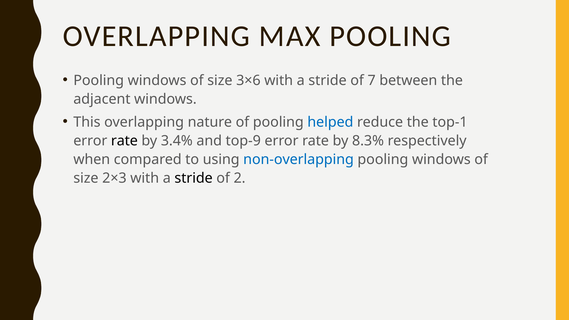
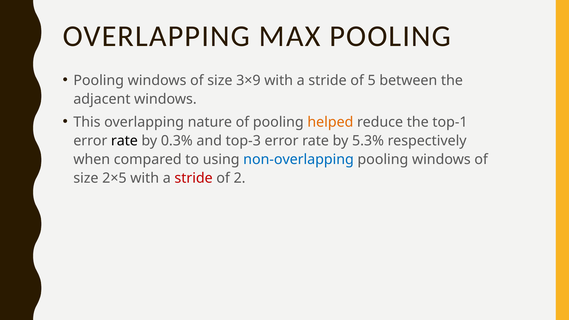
3×6: 3×6 -> 3×9 (248, 80)
7: 7 -> 5 (372, 80)
helped colour: blue -> orange (330, 122)
3.4%: 3.4% -> 0.3% (177, 141)
top-9: top-9 -> top-3 (243, 141)
8.3%: 8.3% -> 5.3% (368, 141)
2×3: 2×3 -> 2×5 (114, 178)
stride colour: black -> red (194, 178)
